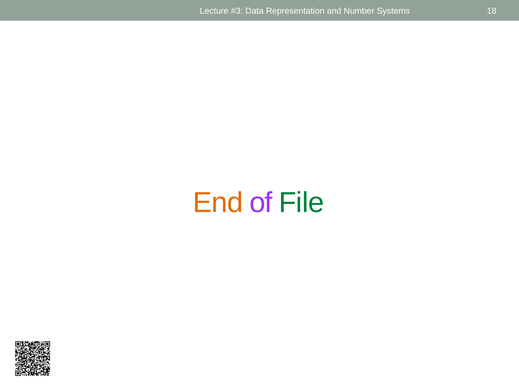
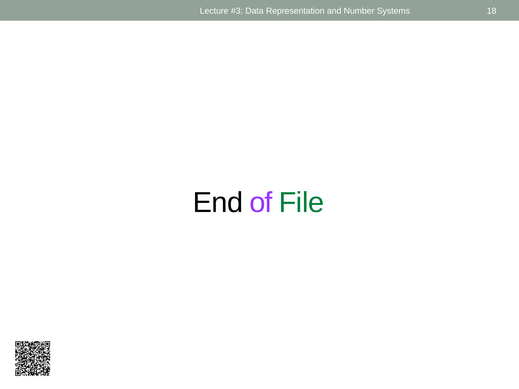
End colour: orange -> black (218, 203)
